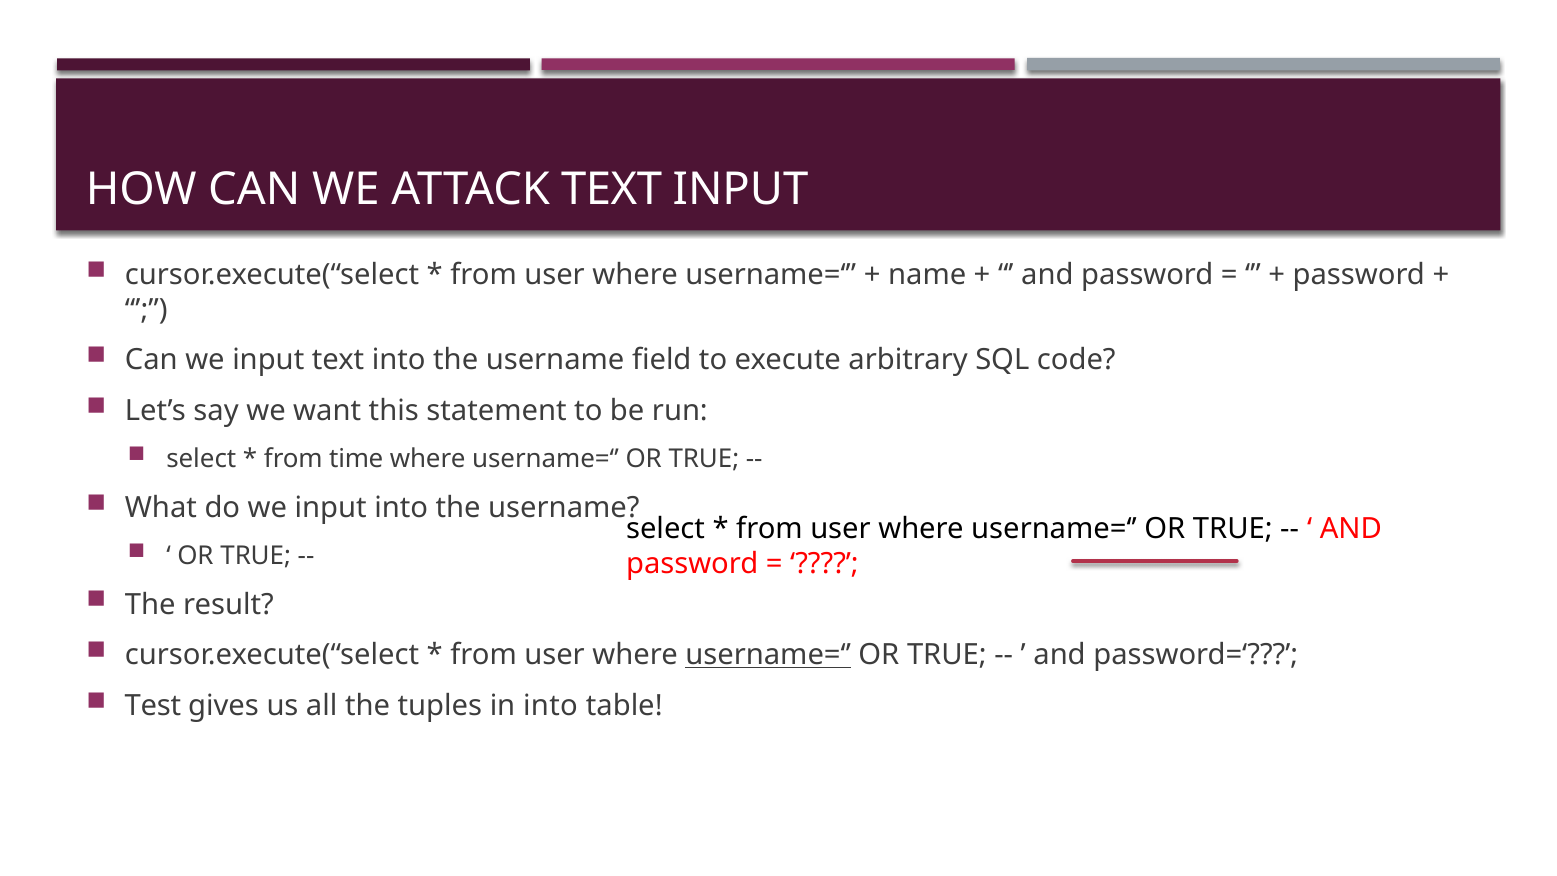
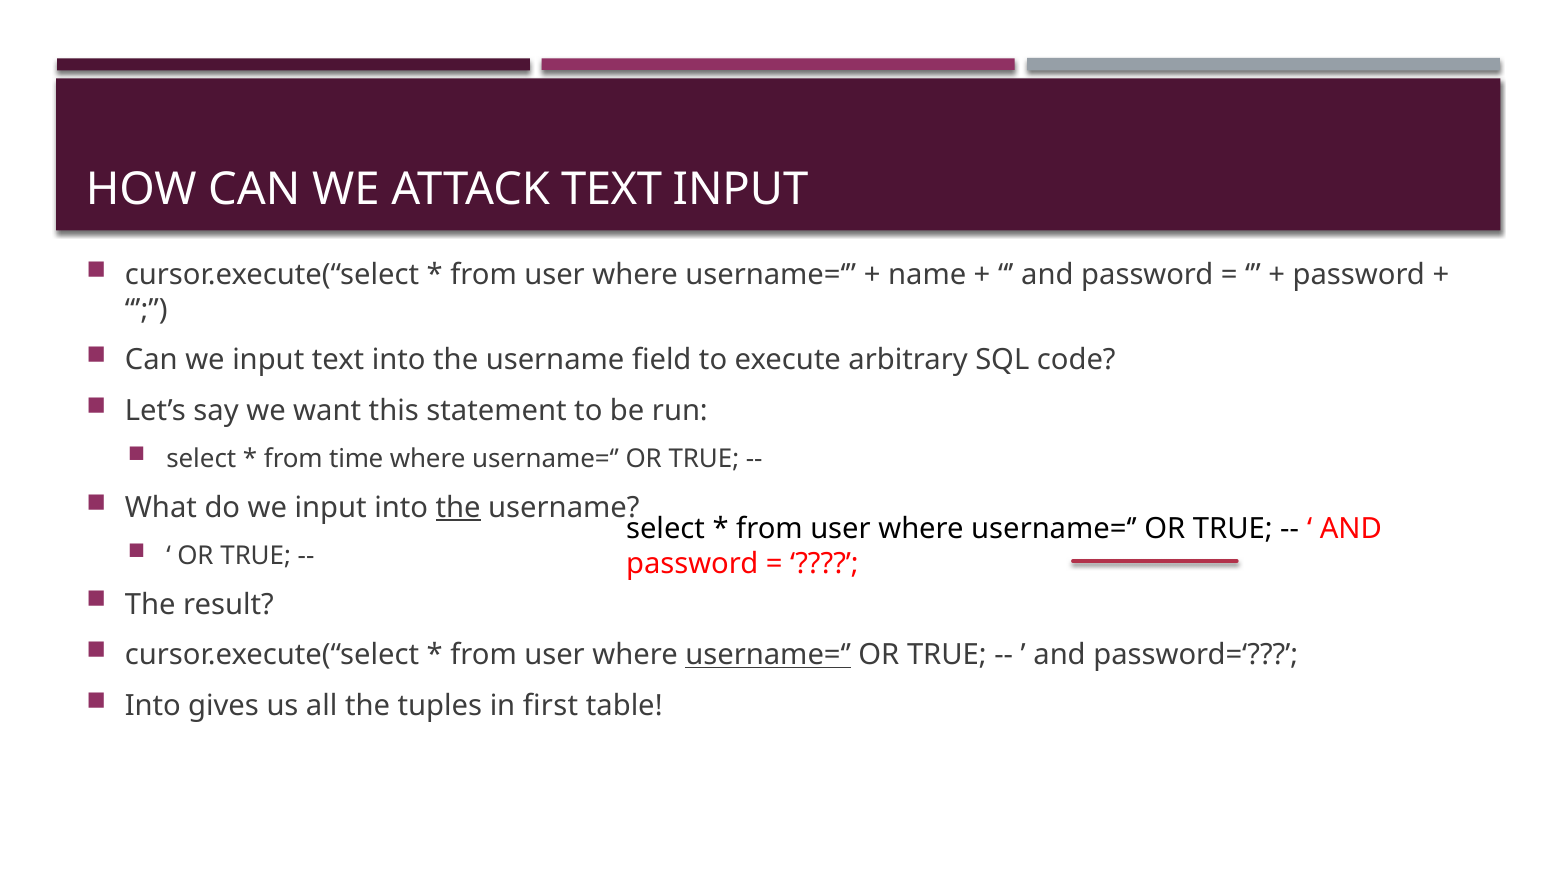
the underline: none -> present (458, 508)
Test: Test -> Into (153, 705)
in into: into -> first (550, 705)
